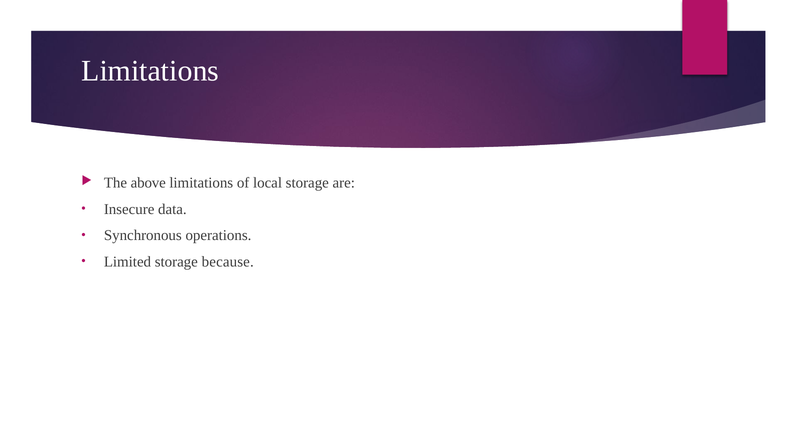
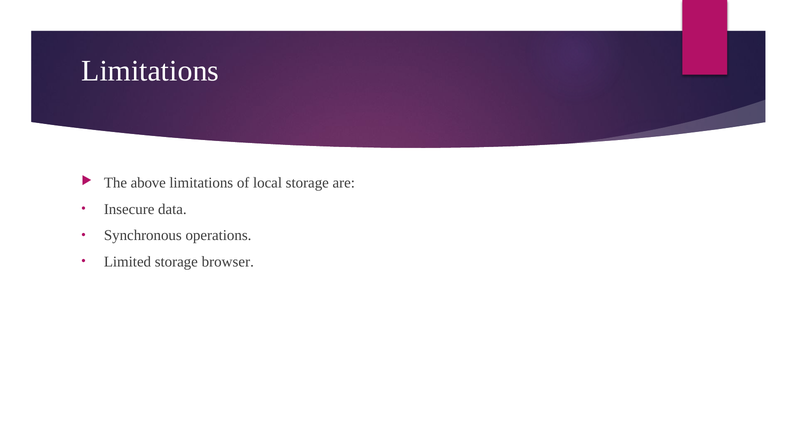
because: because -> browser (228, 262)
